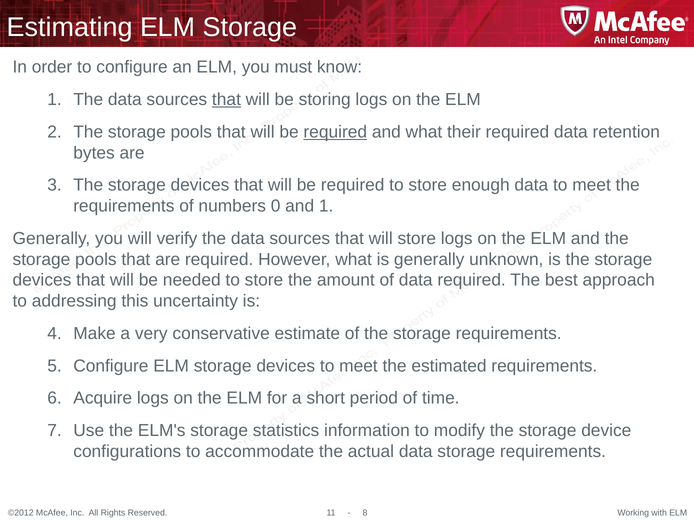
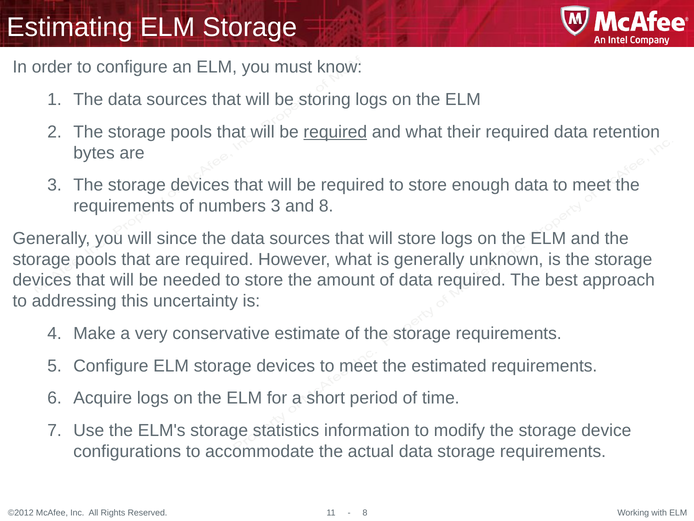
that underline: present -> none (226, 99)
numbers 0: 0 -> 3 (276, 206)
and 1: 1 -> 8 (326, 206)
verify: verify -> since (177, 238)
